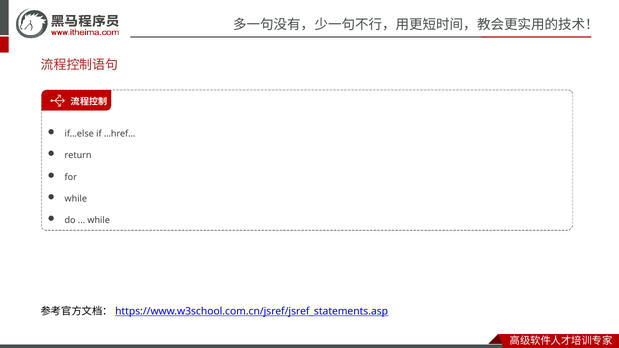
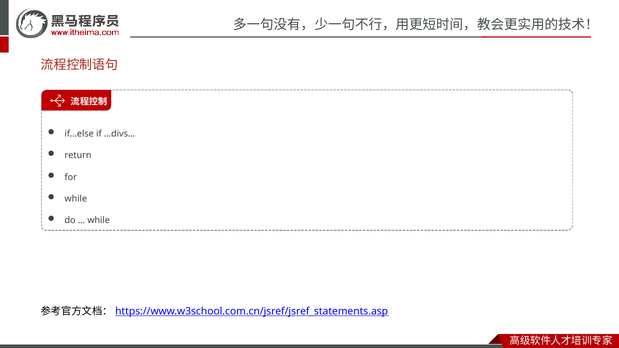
…href…: …href… -> …divs… (120, 134)
